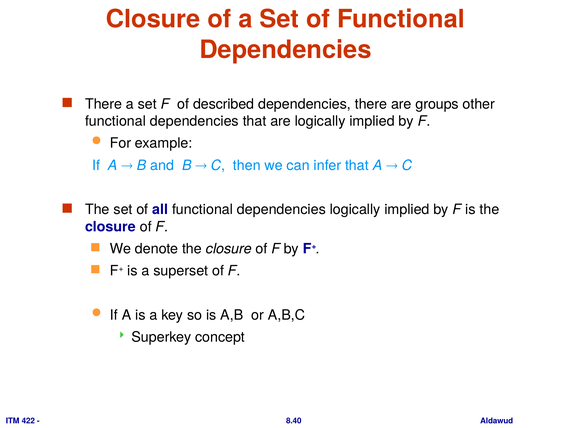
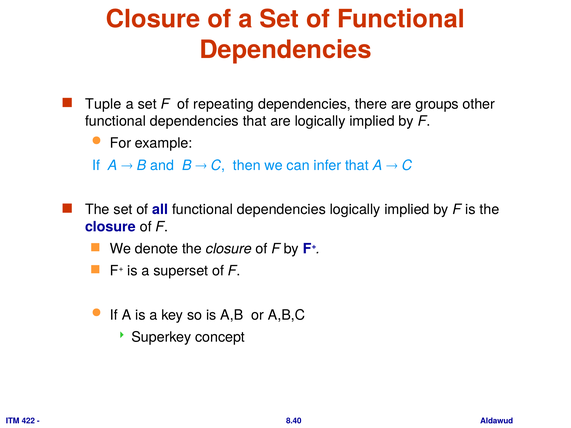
There: There -> Tuple (103, 104)
described: described -> repeating (224, 104)
